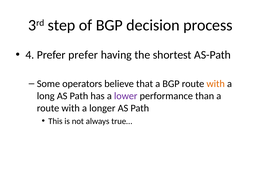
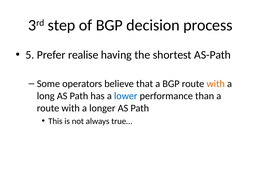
4: 4 -> 5 (30, 55)
Prefer prefer: prefer -> realise (83, 55)
lower colour: purple -> blue (126, 96)
